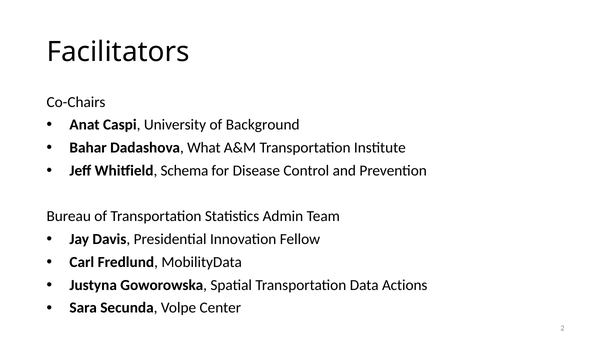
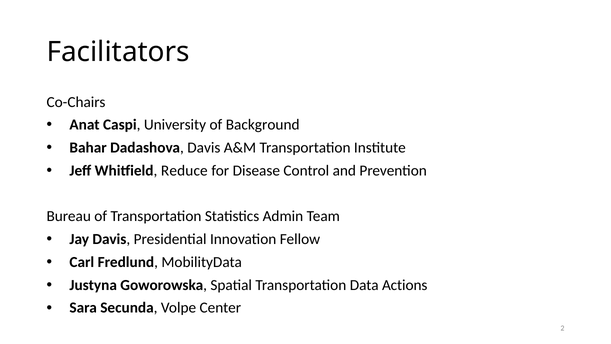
Dadashova What: What -> Davis (204, 148)
Schema: Schema -> Reduce (184, 171)
